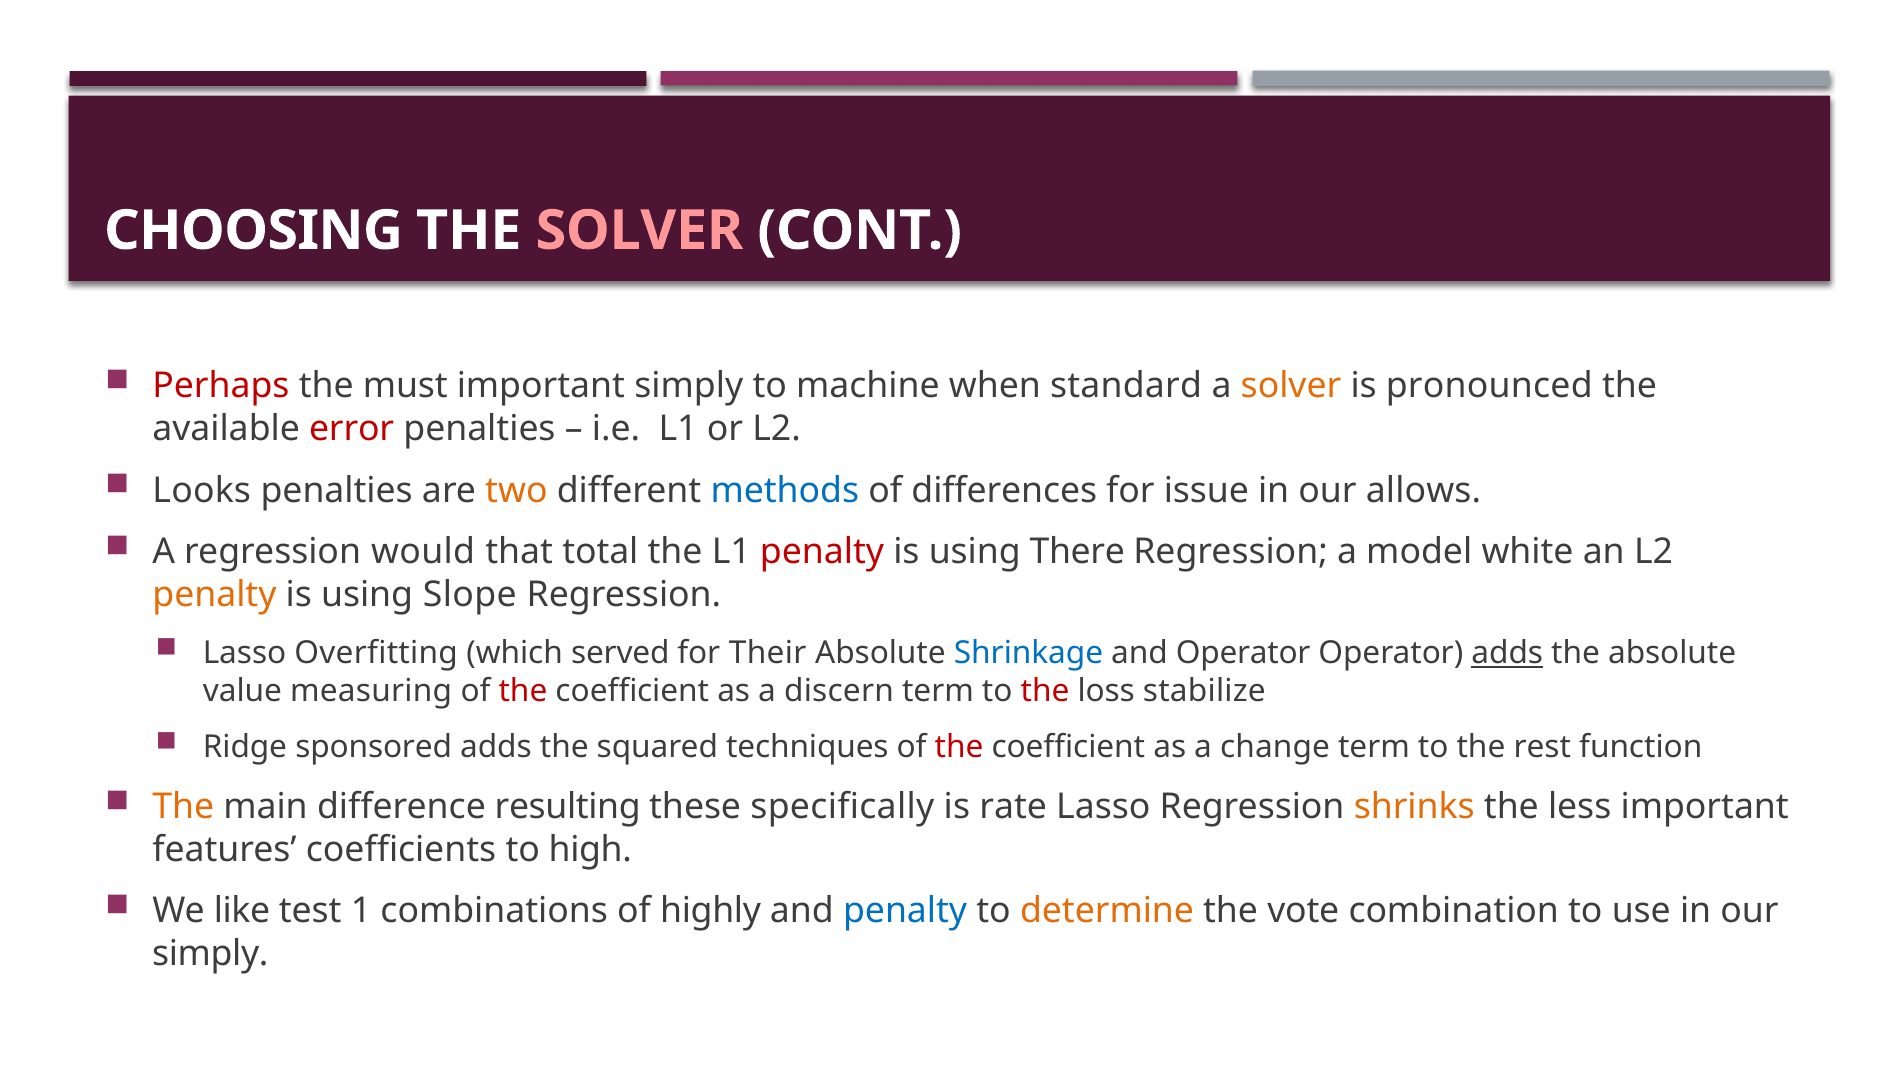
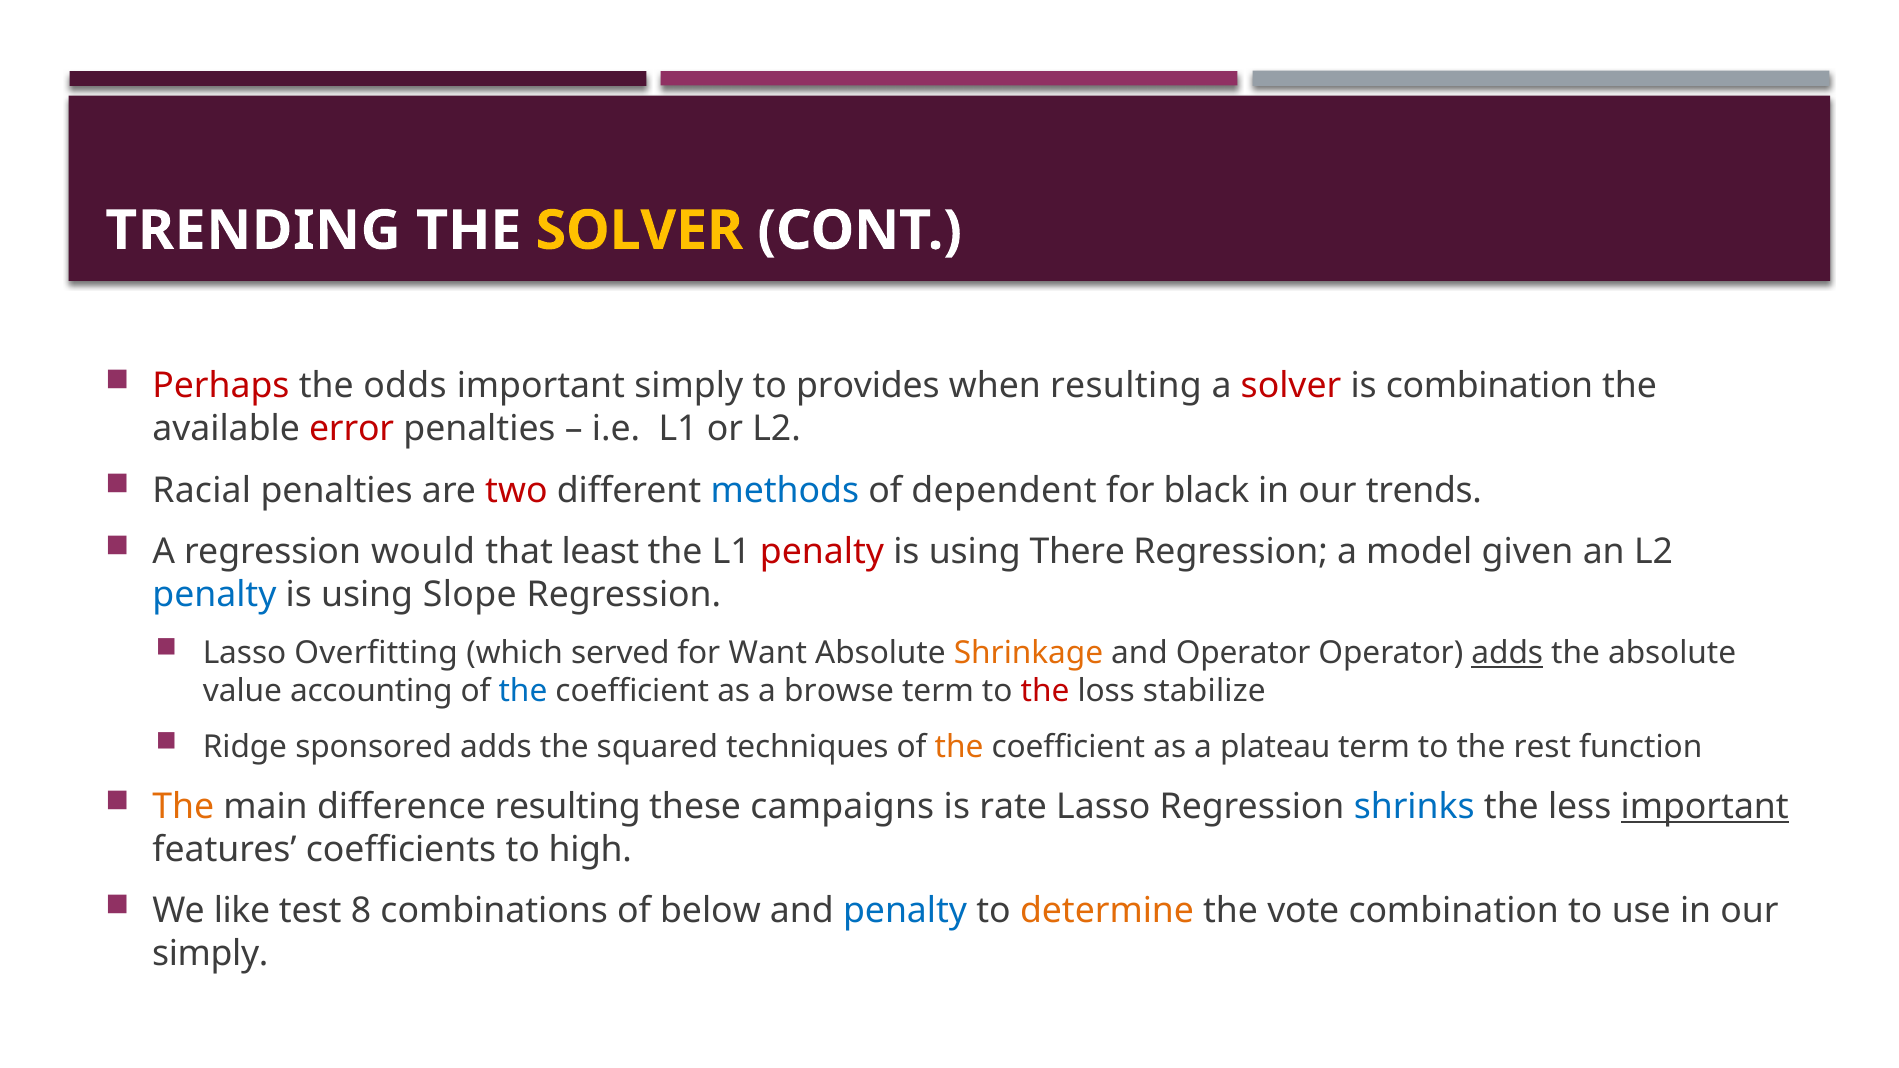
CHOOSING: CHOOSING -> TRENDING (253, 231)
SOLVER colour: pink -> yellow (639, 231)
must: must -> odds (405, 386)
machine: machine -> provides (868, 386)
when standard: standard -> resulting (1126, 386)
solver colour: orange -> red (1291, 386)
is pronounced: pronounced -> combination (1490, 386)
Looks: Looks -> Racial (202, 490)
two colour: orange -> red (516, 490)
differences: differences -> dependent (1004, 490)
issue: issue -> black (1206, 490)
allows: allows -> trends (1424, 490)
total: total -> least (600, 552)
white: white -> given (1527, 552)
penalty colour: orange -> blue (214, 595)
Their: Their -> Want (768, 653)
Shrinkage colour: blue -> orange (1029, 653)
measuring: measuring -> accounting (371, 691)
the colour: red -> blue (523, 691)
discern: discern -> browse (839, 691)
the colour: red -> orange (959, 747)
change: change -> plateau (1275, 747)
specifically: specifically -> campaigns (842, 807)
shrinks colour: orange -> blue (1414, 807)
important underline: none -> present (1705, 807)
1: 1 -> 8 (361, 911)
highly: highly -> below (710, 911)
